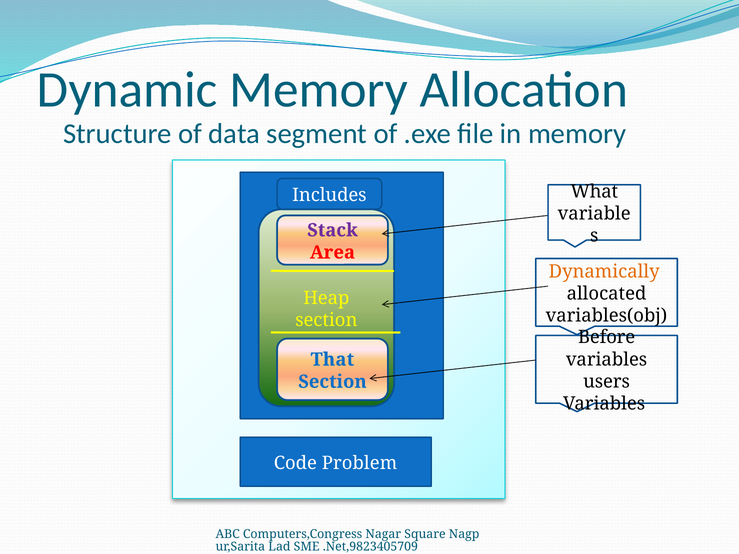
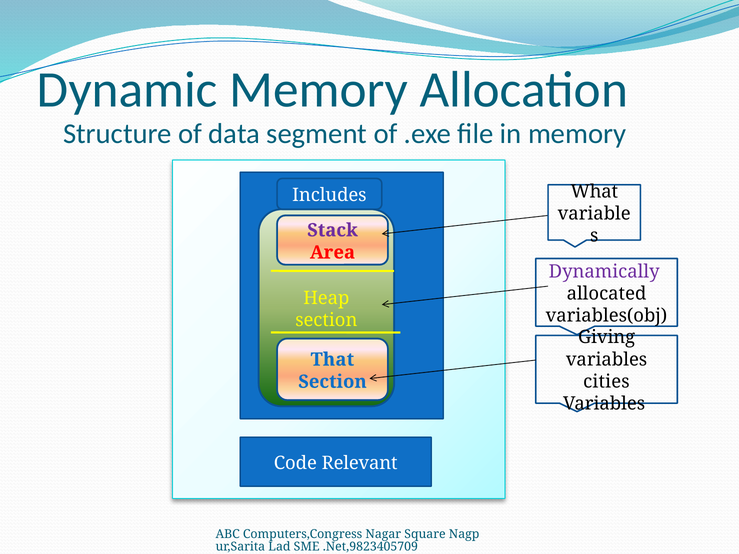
Dynamically colour: orange -> purple (604, 272)
Before: Before -> Giving (607, 338)
users: users -> cities (606, 382)
Problem: Problem -> Relevant (360, 463)
